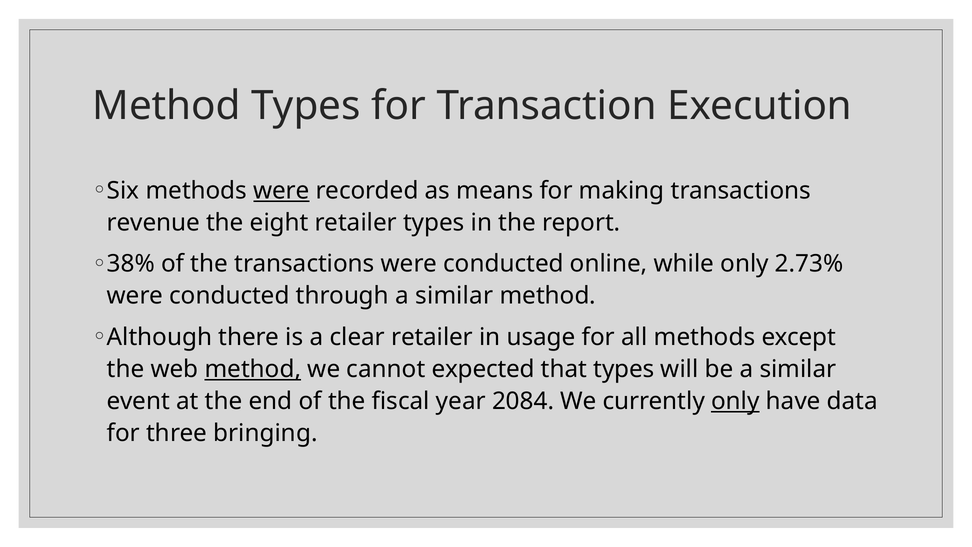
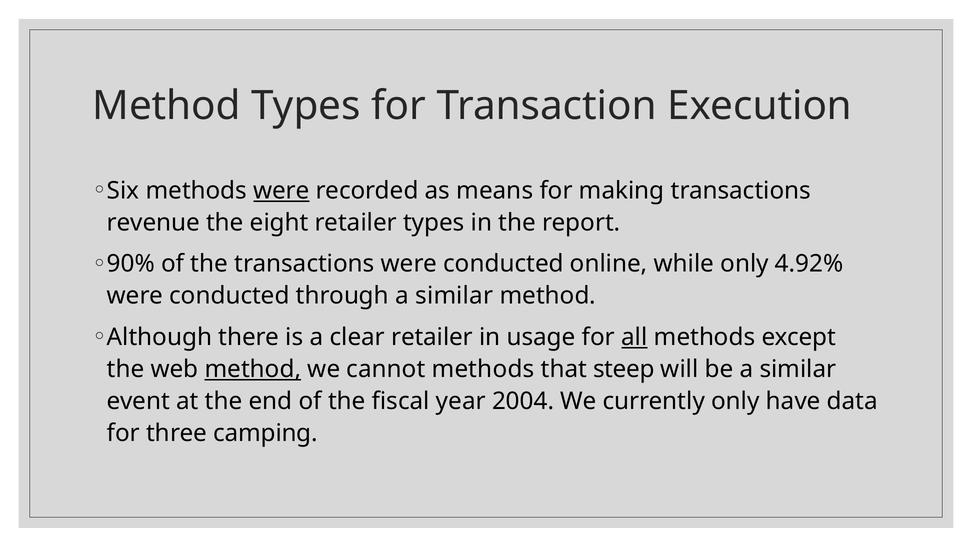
38%: 38% -> 90% (131, 264)
2.73%: 2.73% -> 4.92% (809, 264)
all underline: none -> present (634, 337)
cannot expected: expected -> methods (483, 369)
that types: types -> steep (624, 369)
2084: 2084 -> 2004 (523, 401)
only underline: present -> none (735, 401)
bringing: bringing -> camping (266, 433)
